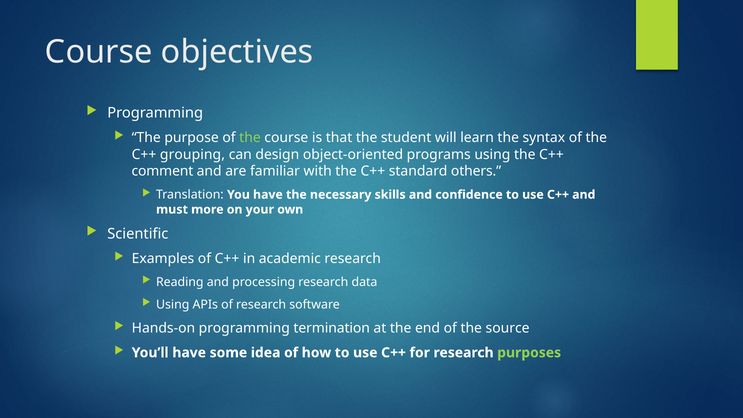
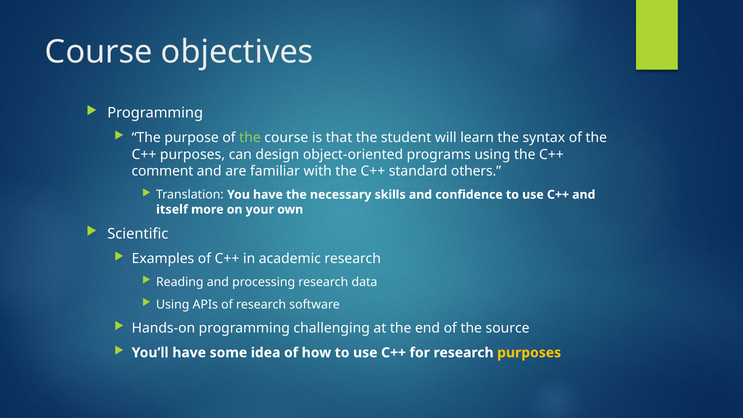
C++ grouping: grouping -> purposes (193, 154)
must: must -> itself (172, 209)
termination: termination -> challenging (332, 328)
purposes colour: light green -> yellow (529, 353)
